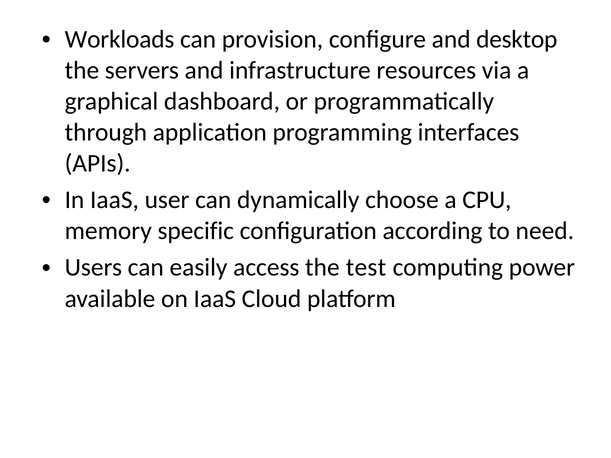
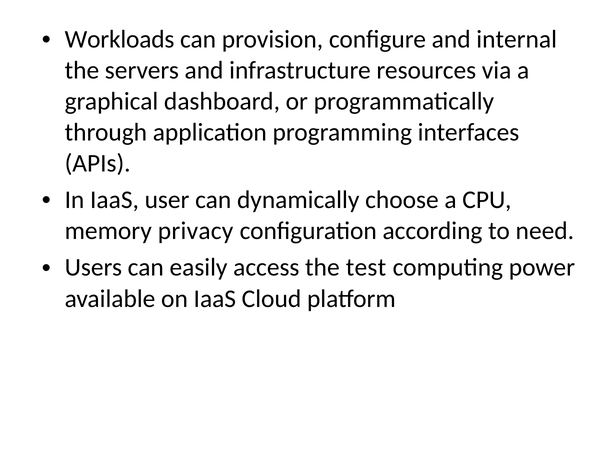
desktop: desktop -> internal (517, 39)
specific: specific -> privacy (196, 231)
